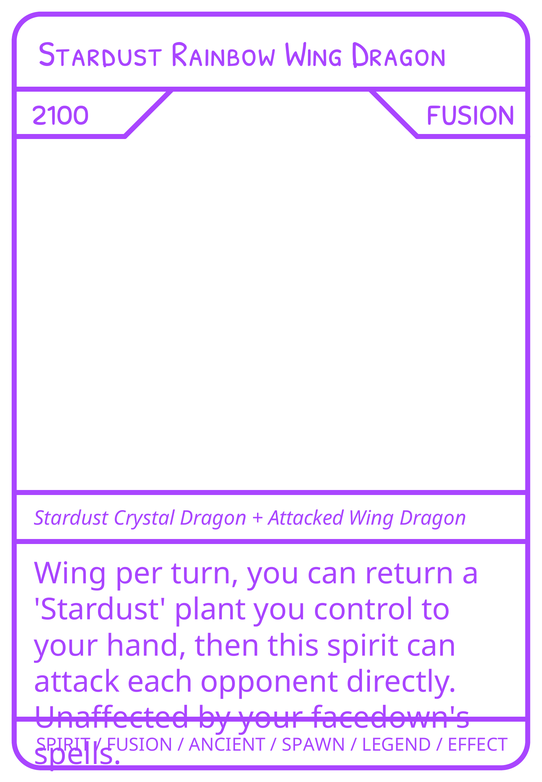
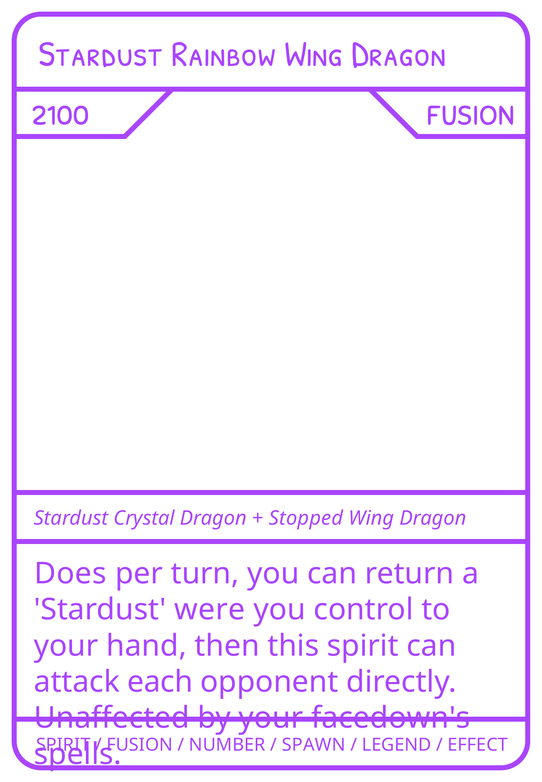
Attacked: Attacked -> Stopped (306, 519)
Wing: Wing -> Does (70, 574)
plant: plant -> were (210, 610)
ANCIENT: ANCIENT -> NUMBER (227, 746)
